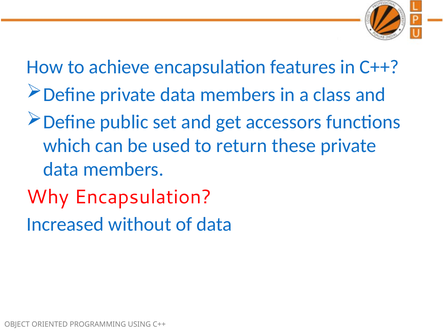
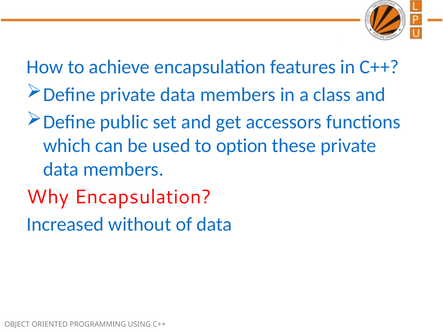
return: return -> option (242, 146)
